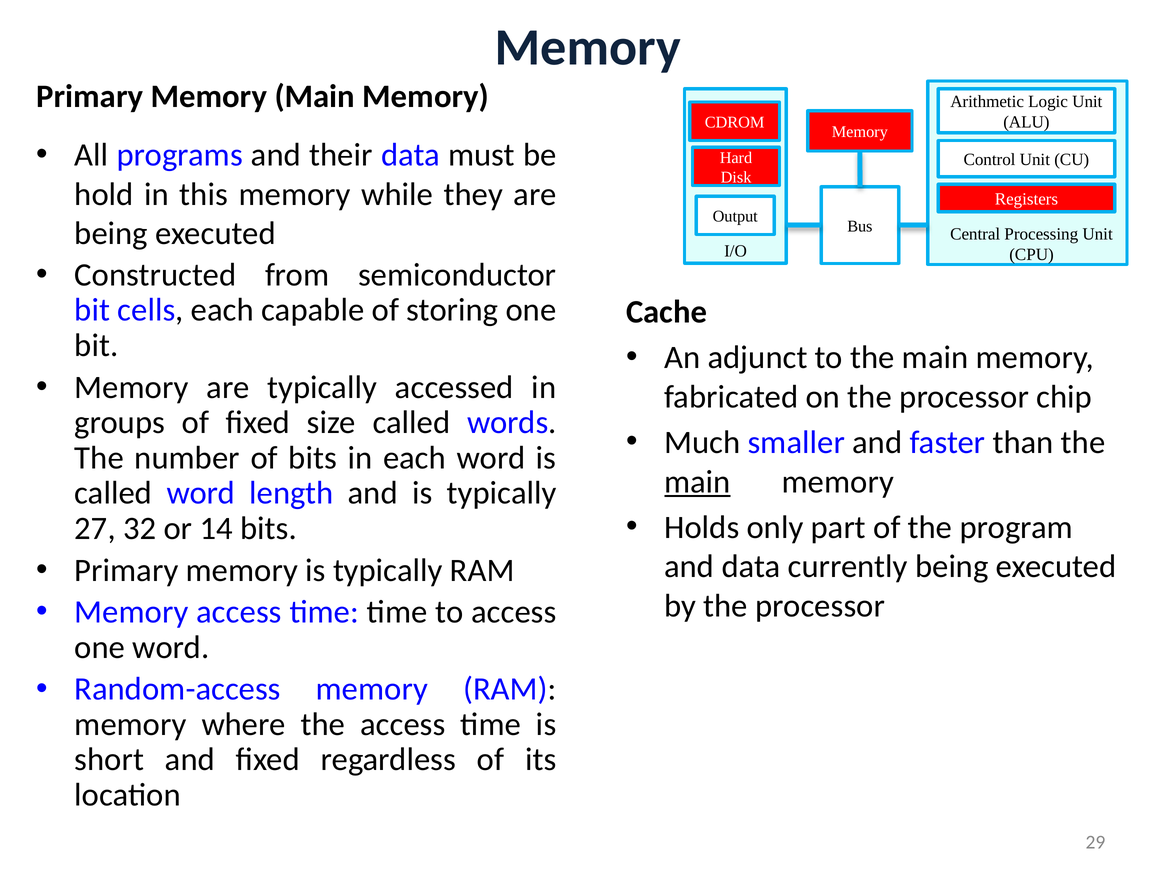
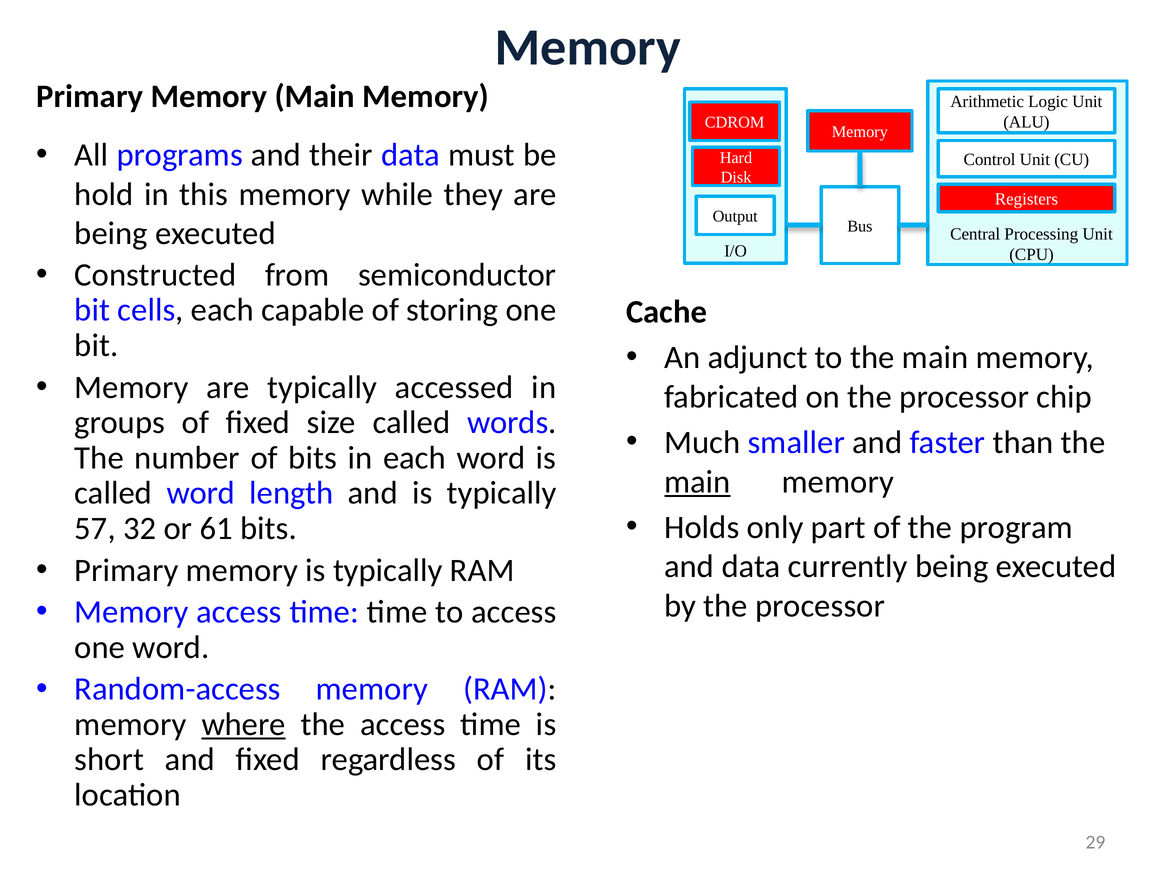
27: 27 -> 57 (95, 528)
14: 14 -> 61 (216, 528)
where underline: none -> present (244, 724)
